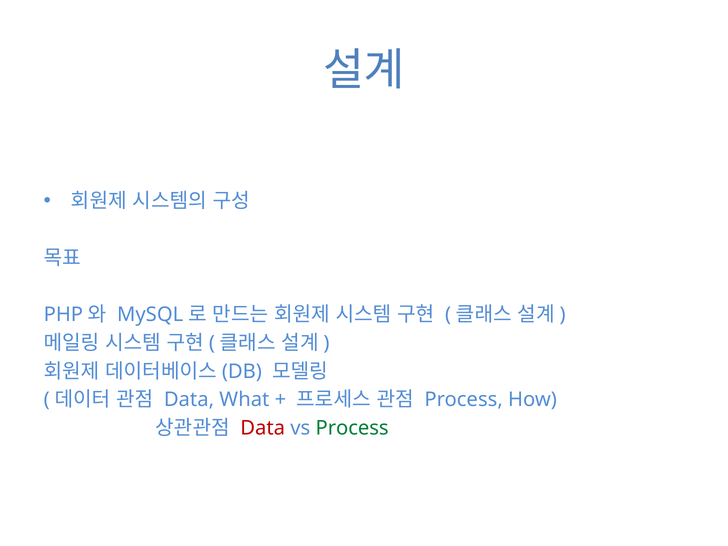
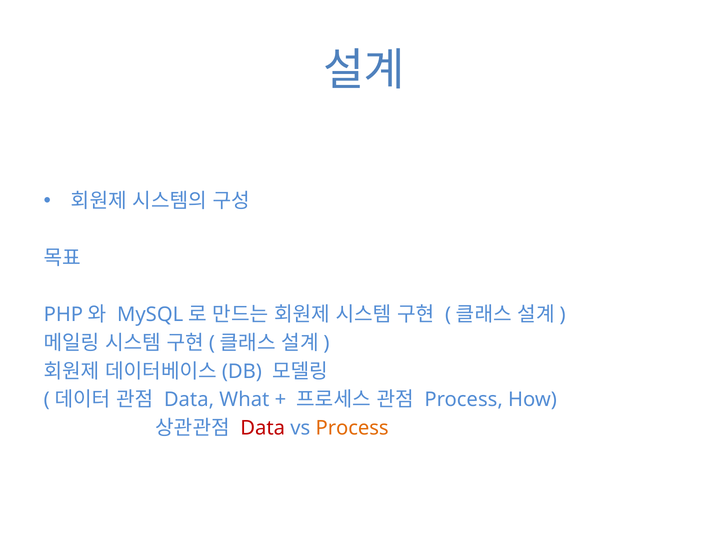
Process colour: green -> orange (352, 428)
